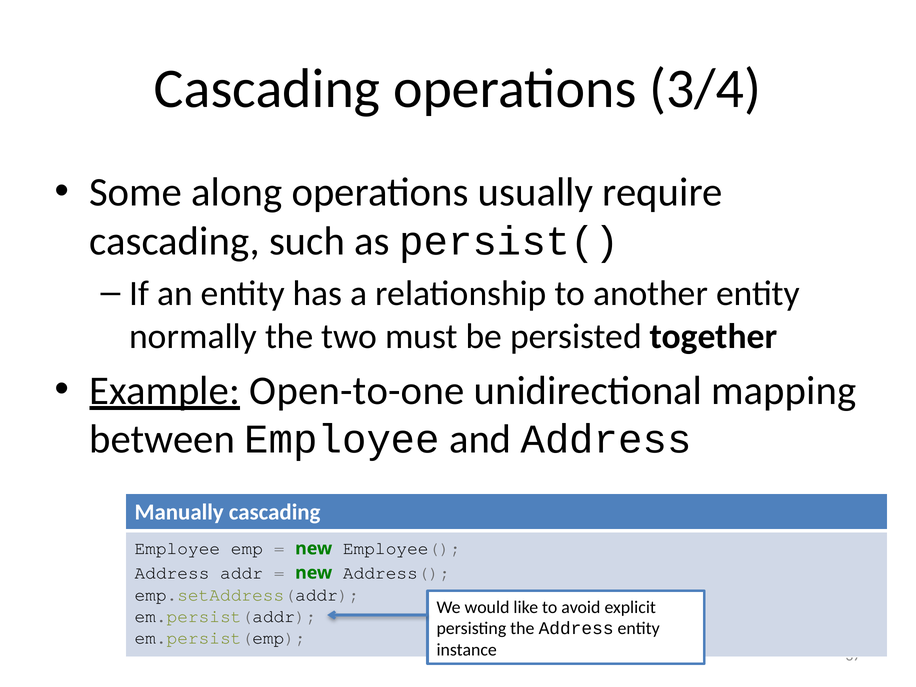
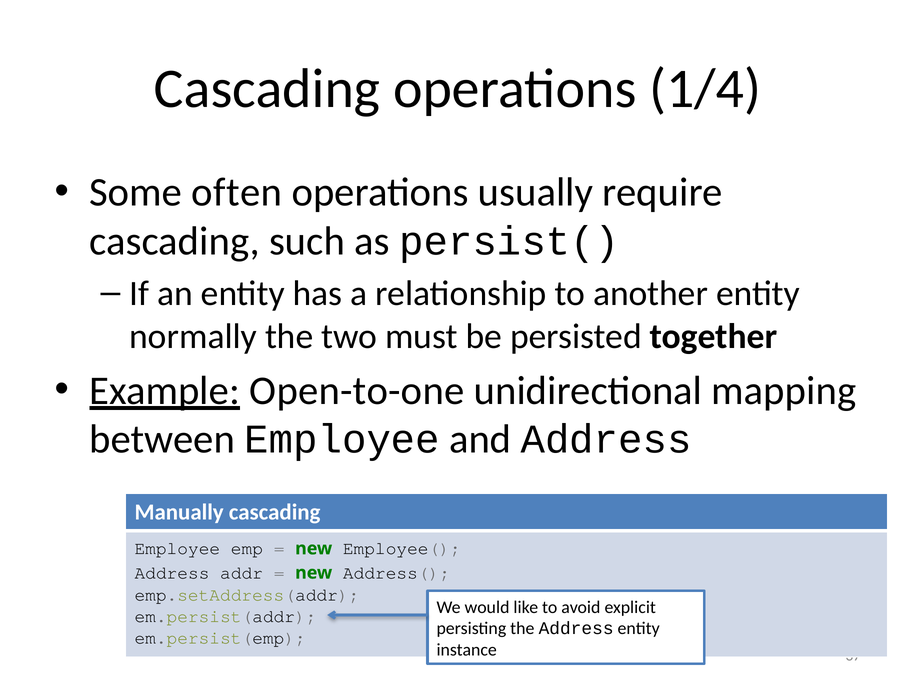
3/4: 3/4 -> 1/4 (705, 89)
along: along -> often (237, 192)
